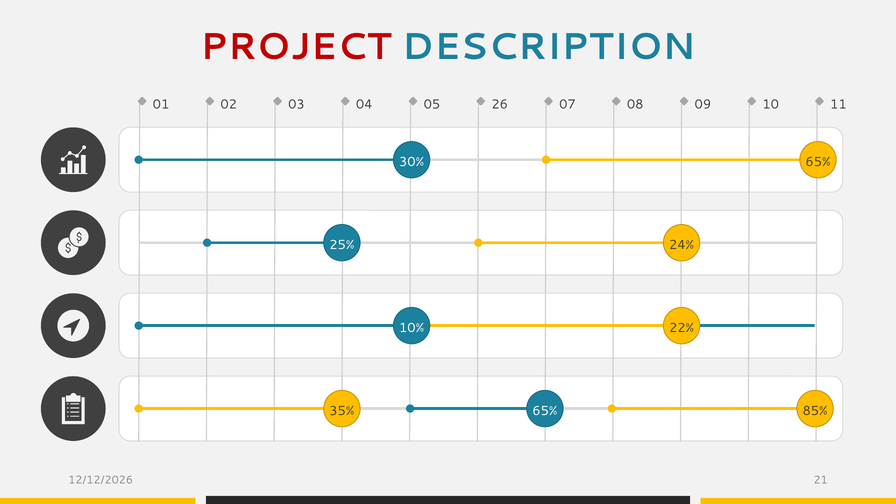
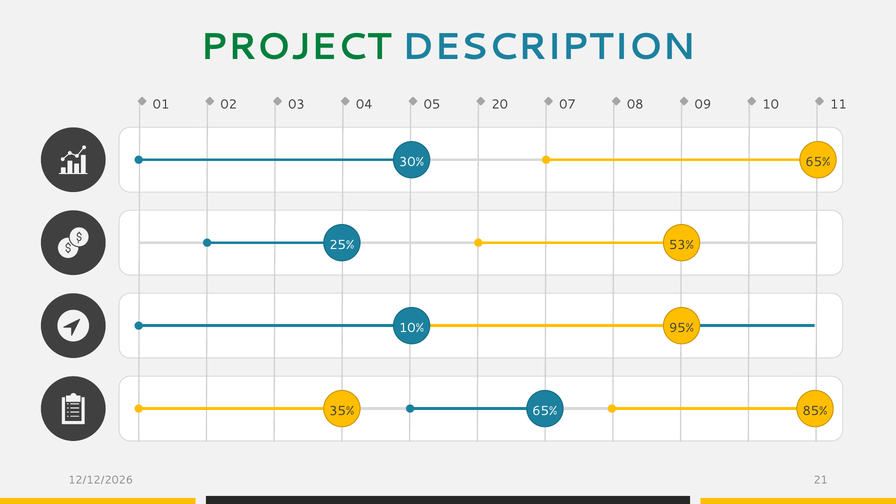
PROJECT colour: red -> green (296, 47)
26: 26 -> 20 (500, 104)
24%: 24% -> 53% (682, 245)
22%: 22% -> 95% (682, 328)
